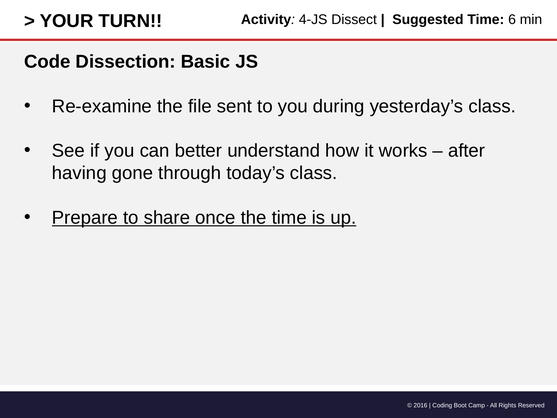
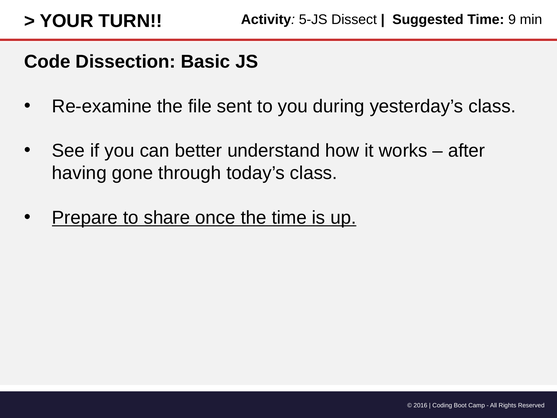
4-JS: 4-JS -> 5-JS (313, 20)
6: 6 -> 9 (512, 20)
